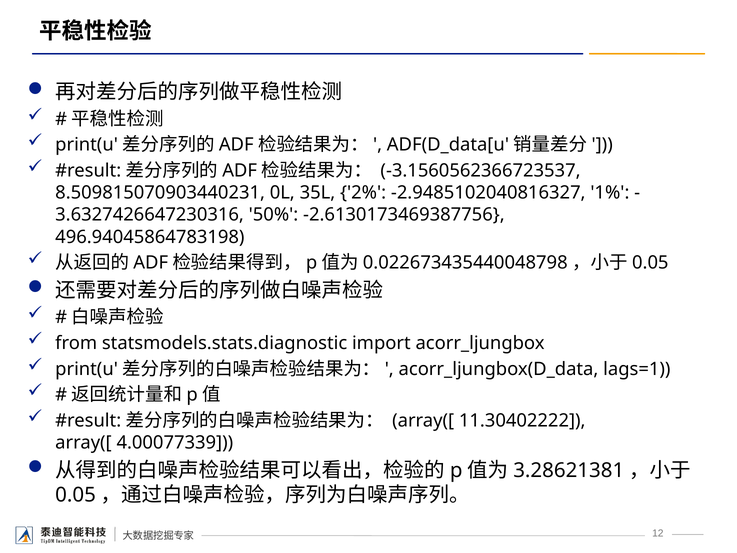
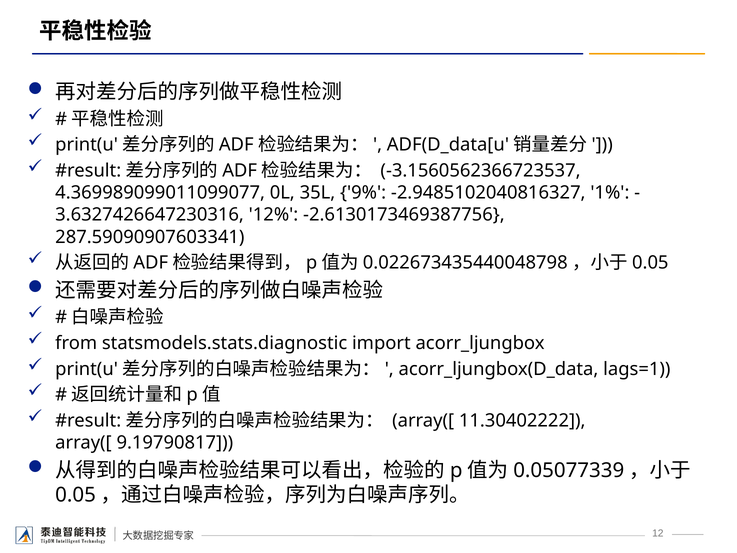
8.509815070903440231: 8.509815070903440231 -> 4.369989099011099077 (160, 193)
2%: 2% -> 9% (363, 193)
50%: 50% -> 12% (273, 215)
496.94045864783198: 496.94045864783198 -> 287.59090907603341 (150, 237)
4.00077339: 4.00077339 -> 9.19790817 (175, 442)
3.28621381: 3.28621381 -> 0.05077339 (569, 470)
